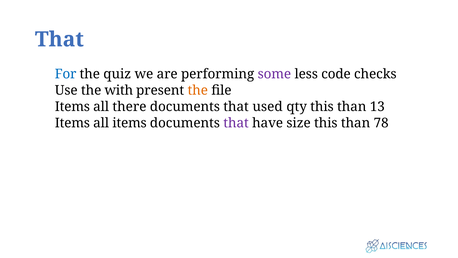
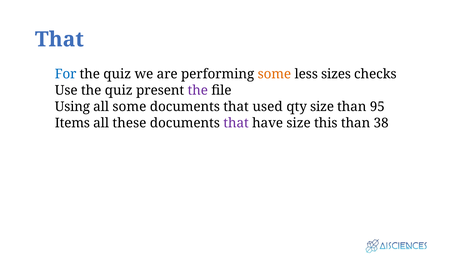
some colour: purple -> orange (274, 74)
code: code -> sizes (336, 74)
Use the with: with -> quiz (119, 90)
the colour: orange -> purple (198, 90)
Items: Items -> Using (72, 107)
all there: there -> some (129, 107)
qty this: this -> size (322, 107)
13: 13 -> 95 (377, 107)
all items: items -> these (129, 123)
78: 78 -> 38 (381, 123)
